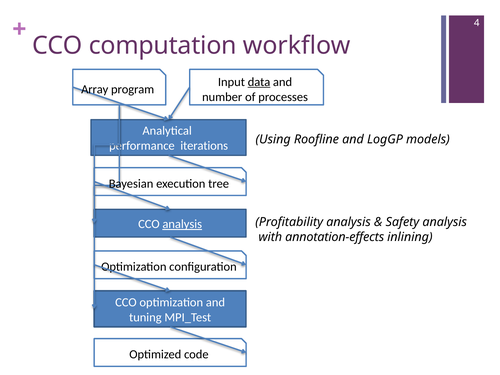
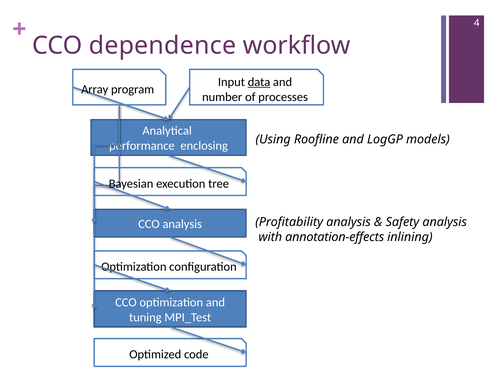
computation: computation -> dependence (163, 46)
iterations: iterations -> enclosing (204, 146)
analysis underline: present -> none (182, 224)
